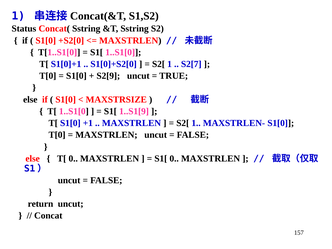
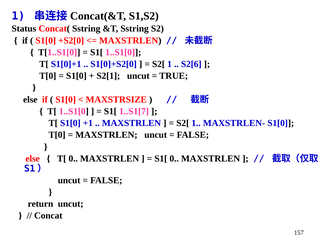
S2[7: S2[7 -> S2[6 (191, 64)
S2[9: S2[9 -> S2[1 (108, 76)
1..S1[9: 1..S1[9 -> 1..S1[7 (134, 111)
